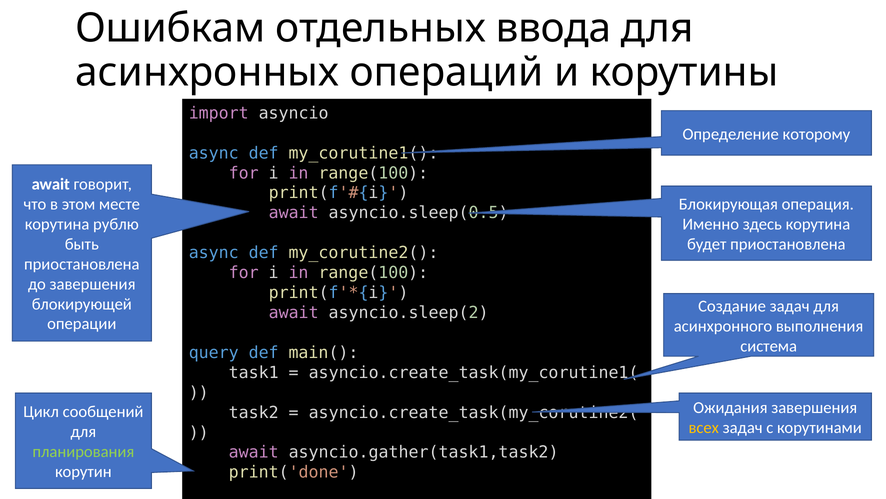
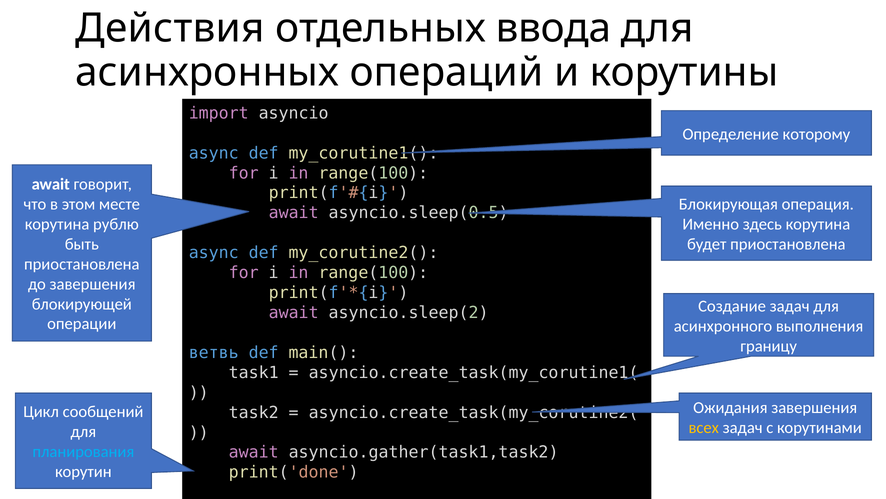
Ошибкам: Ошибкам -> Действия (170, 28)
система: система -> границу (769, 346)
query: query -> ветвь (214, 352)
планирования colour: light green -> light blue (83, 451)
